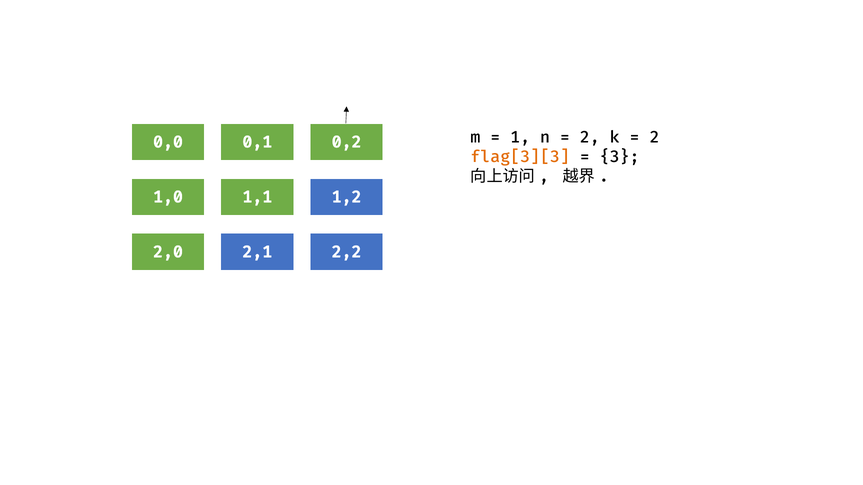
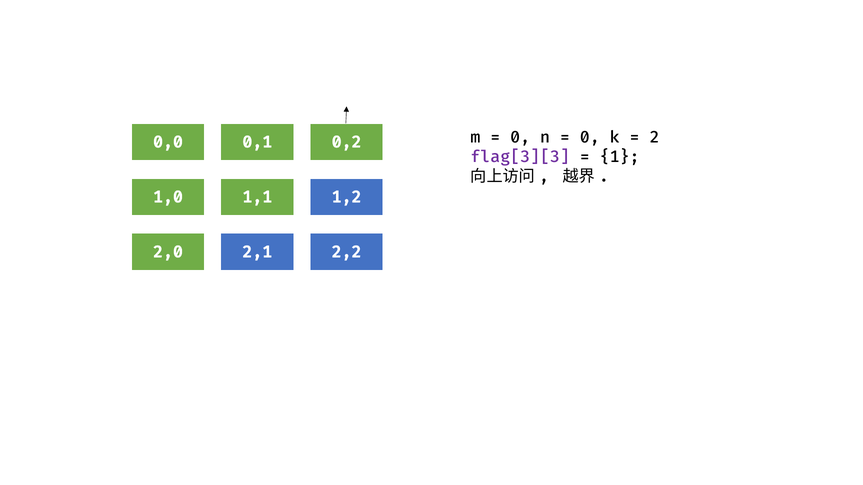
1: 1 -> 0 (520, 138)
2: 2 -> 0 (590, 138)
flag[3][3 colour: orange -> purple (520, 157)
3: 3 -> 1 (620, 157)
